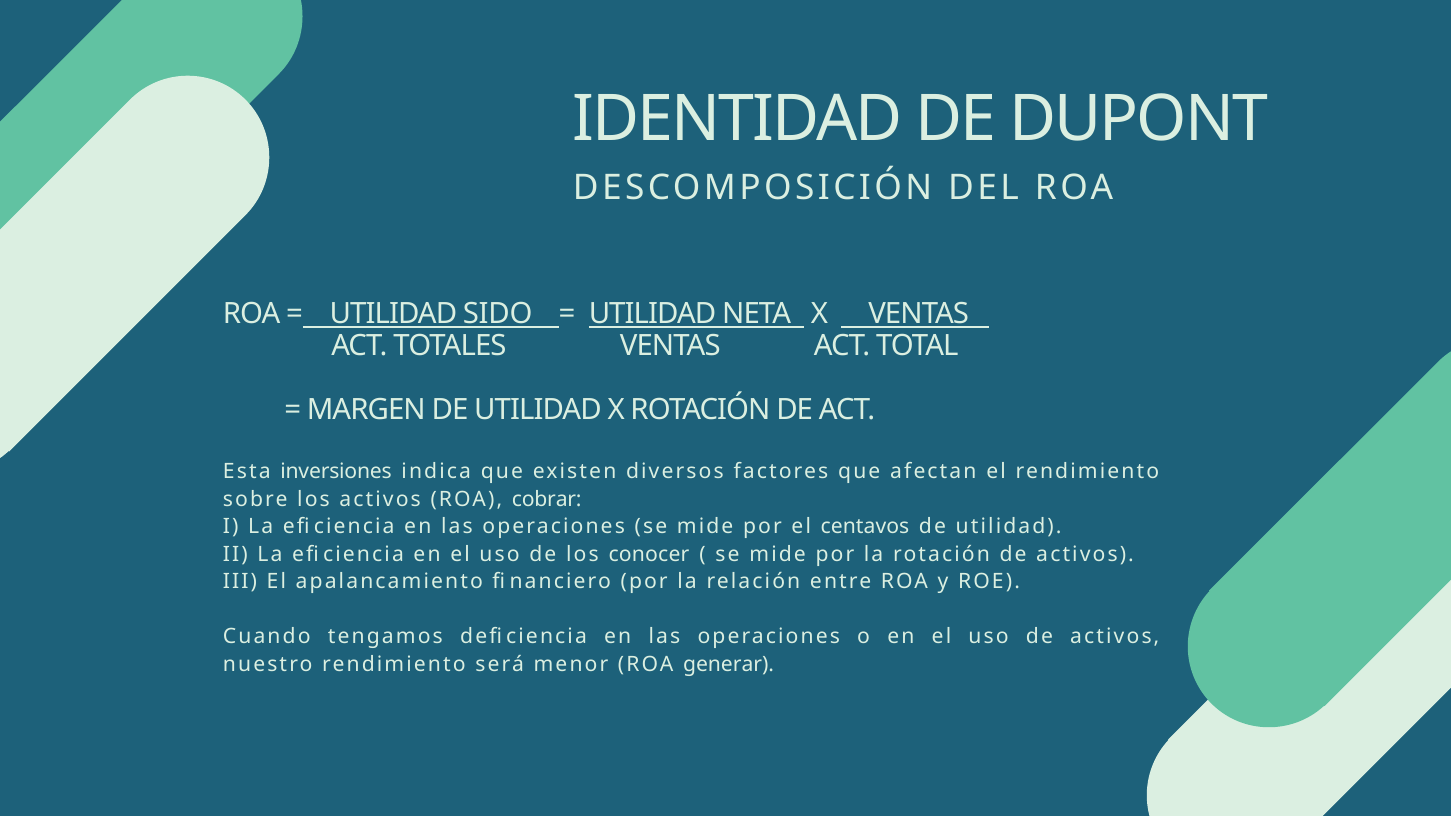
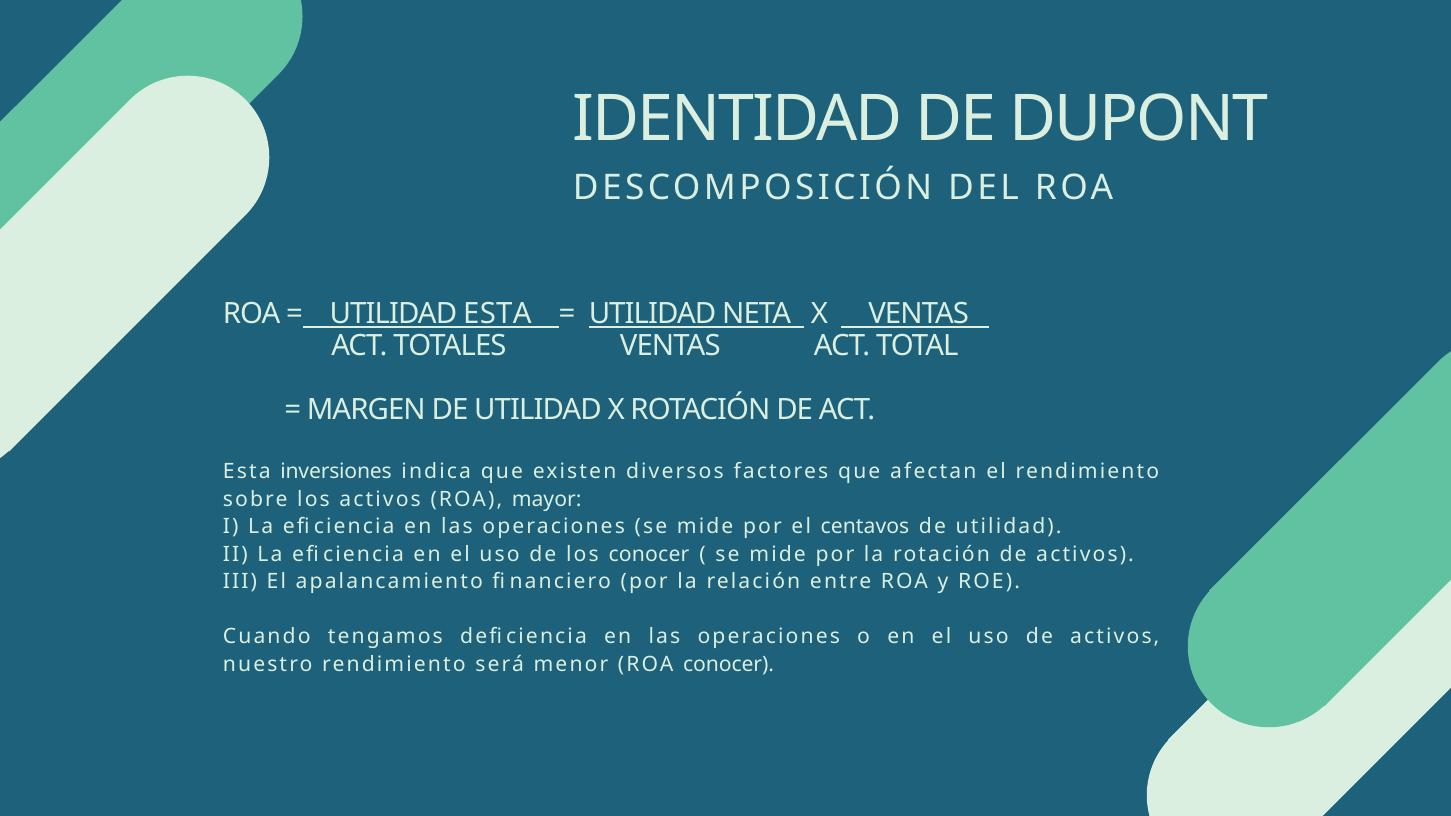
UTILIDAD SIDO: SIDO -> ESTA (497, 313)
cobrar: cobrar -> mayor (547, 500)
ROA generar: generar -> conocer (729, 665)
